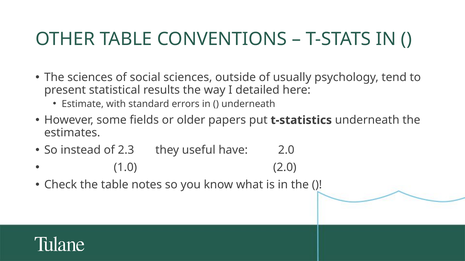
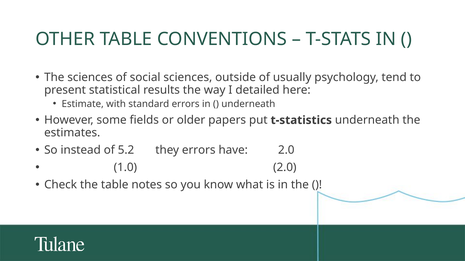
2.3: 2.3 -> 5.2 (126, 150)
they useful: useful -> errors (199, 150)
